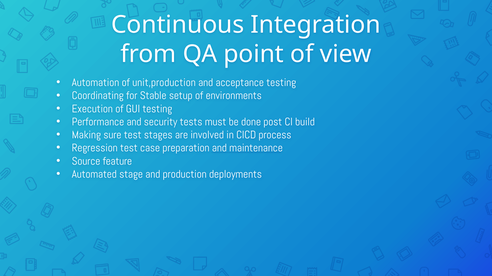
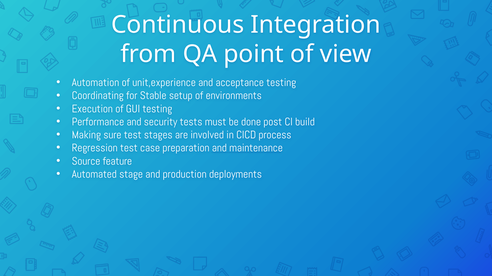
unit,production: unit,production -> unit,experience (164, 83)
